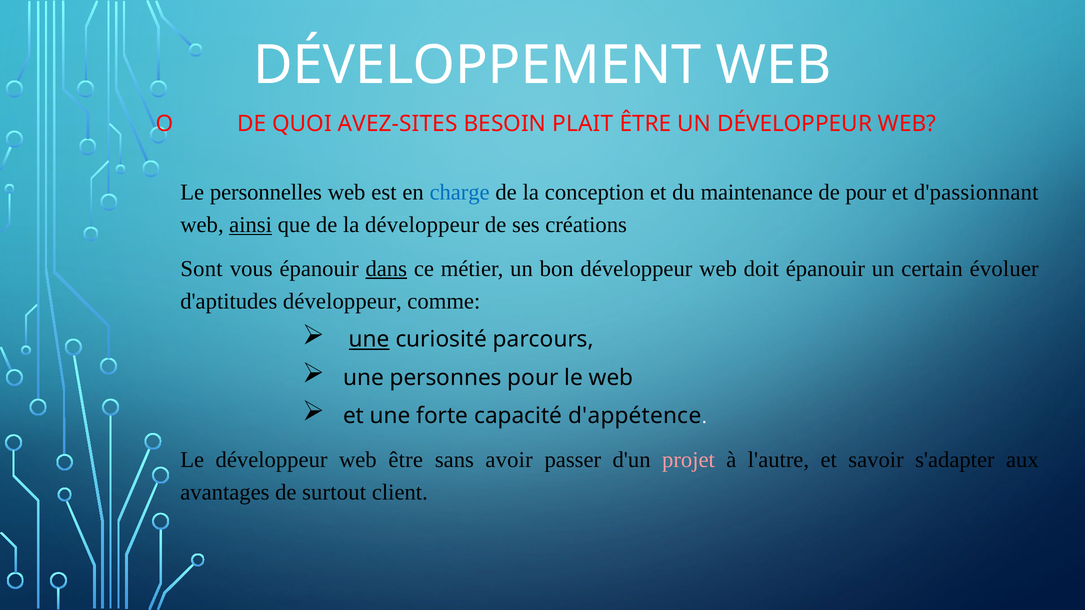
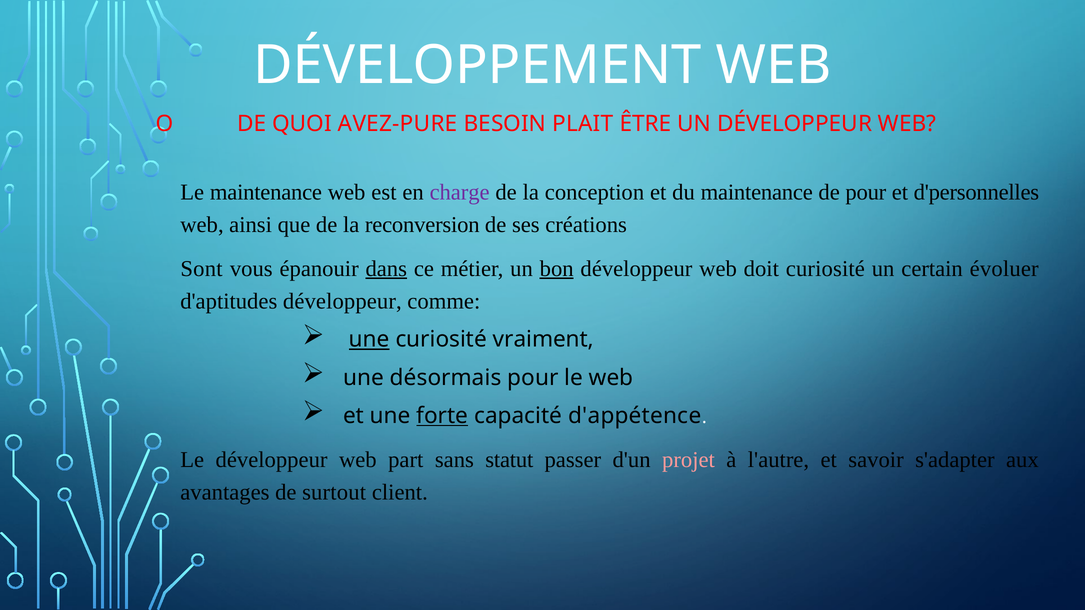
AVEZ-SITES: AVEZ-SITES -> AVEZ-PURE (398, 124)
Le personnelles: personnelles -> maintenance (266, 192)
charge colour: blue -> purple (460, 192)
d'passionnant: d'passionnant -> d'personnelles (976, 192)
ainsi underline: present -> none (251, 225)
la développeur: développeur -> reconversion (422, 225)
bon underline: none -> present (557, 269)
doit épanouir: épanouir -> curiosité (825, 269)
parcours: parcours -> vraiment (543, 340)
personnes: personnes -> désormais (446, 378)
forte underline: none -> present (442, 416)
web être: être -> part (406, 460)
avoir: avoir -> statut (509, 460)
